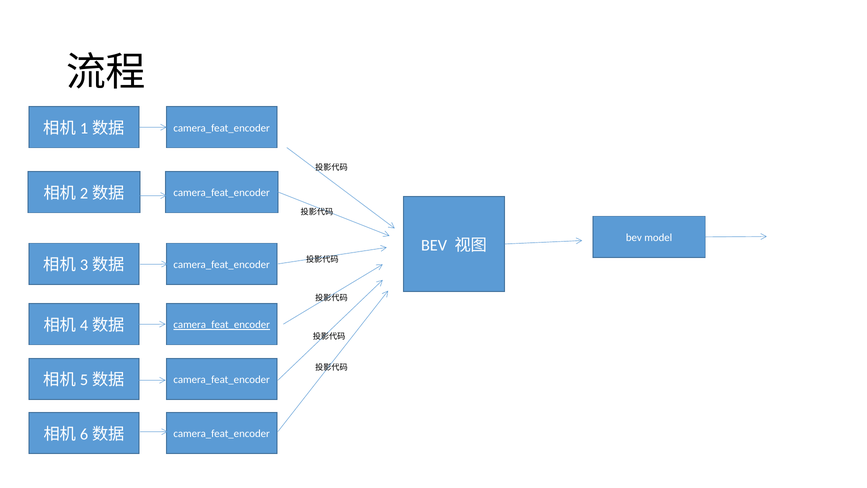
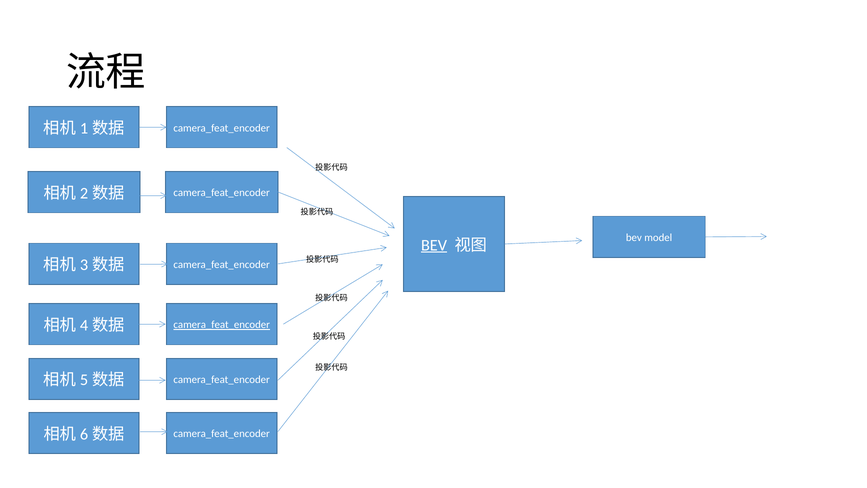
BEV underline: none -> present (434, 245)
